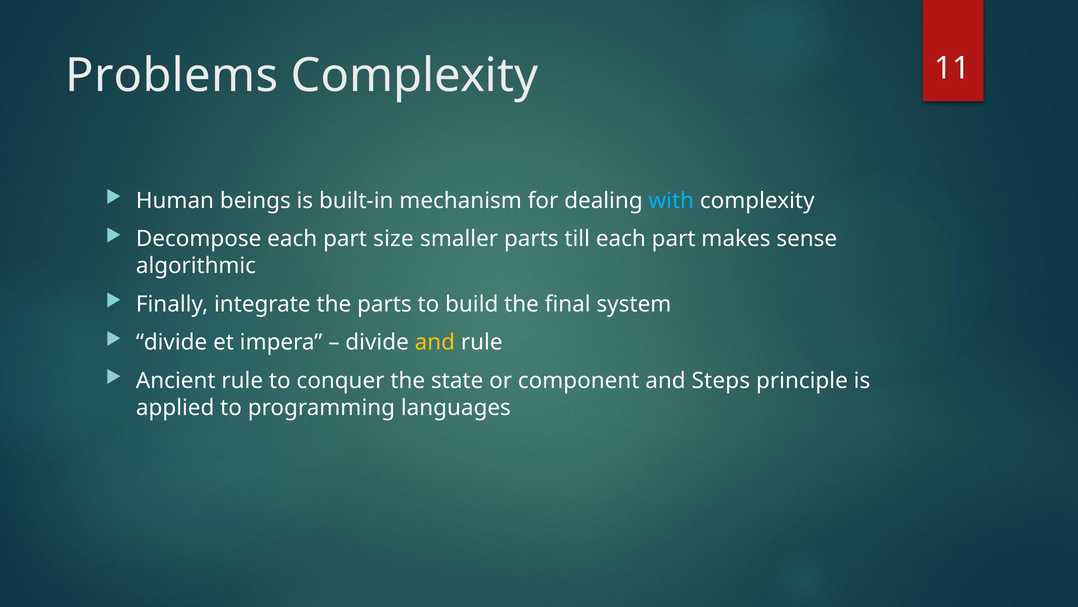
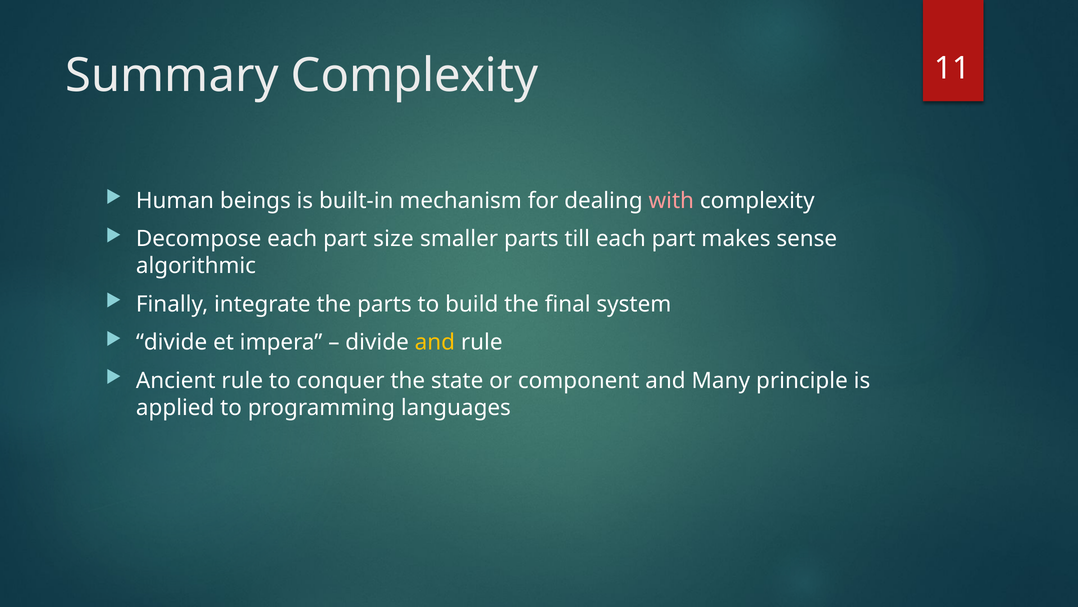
Problems: Problems -> Summary (172, 76)
with colour: light blue -> pink (671, 201)
Steps: Steps -> Many (721, 380)
